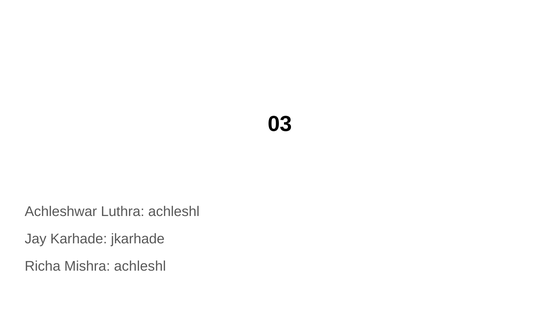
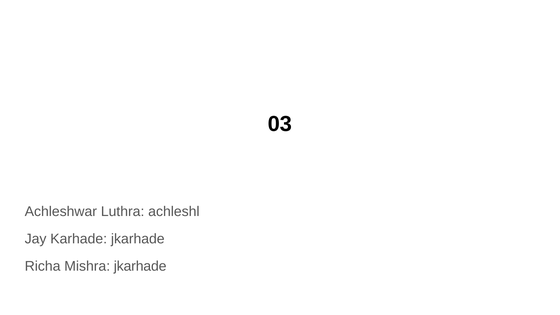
Mishra achleshl: achleshl -> jkarhade (140, 266)
